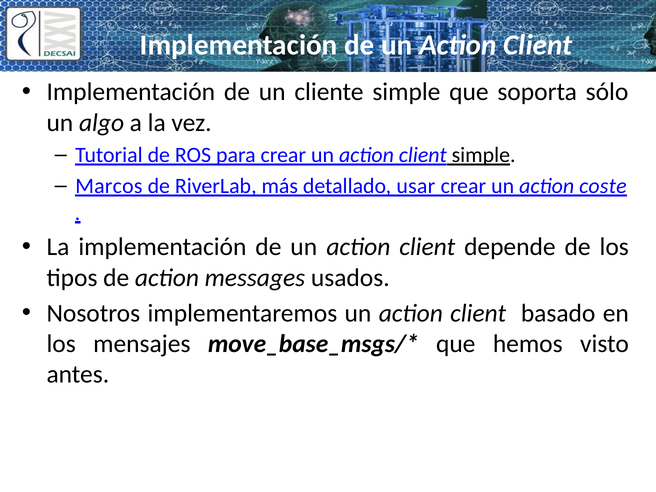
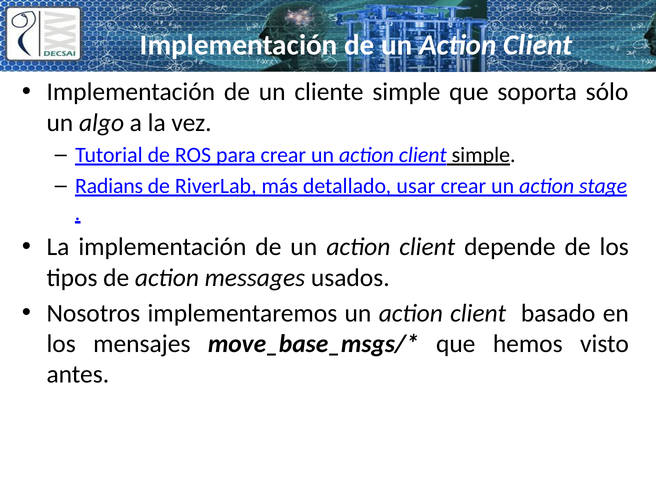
Marcos: Marcos -> Radians (109, 186)
coste: coste -> stage (603, 186)
